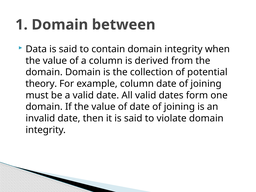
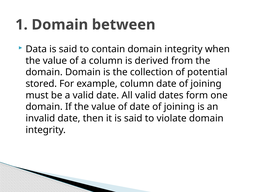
theory: theory -> stored (41, 84)
